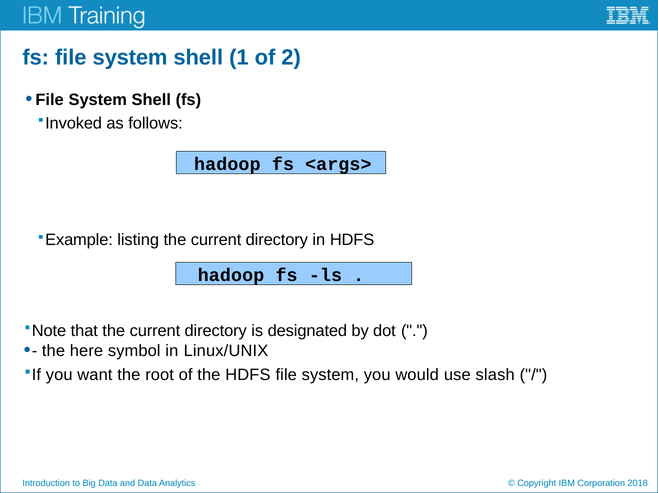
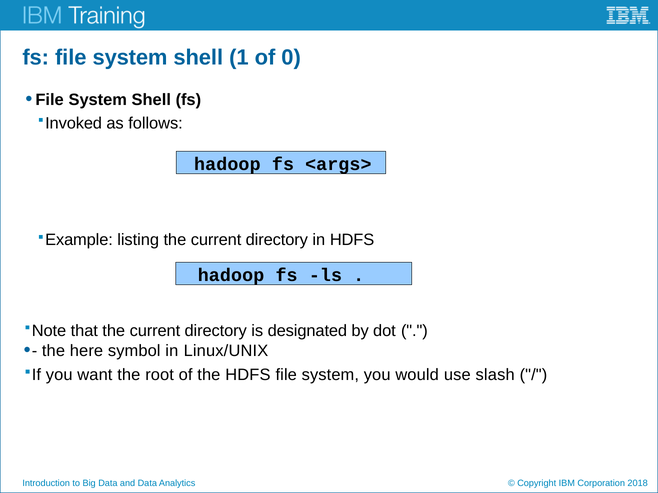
2: 2 -> 0 (291, 57)
